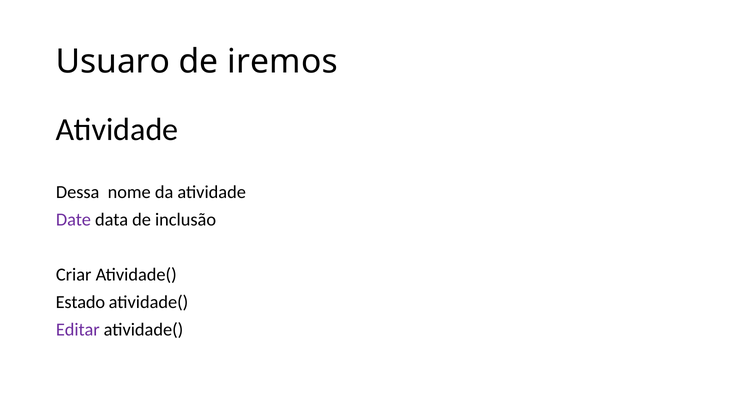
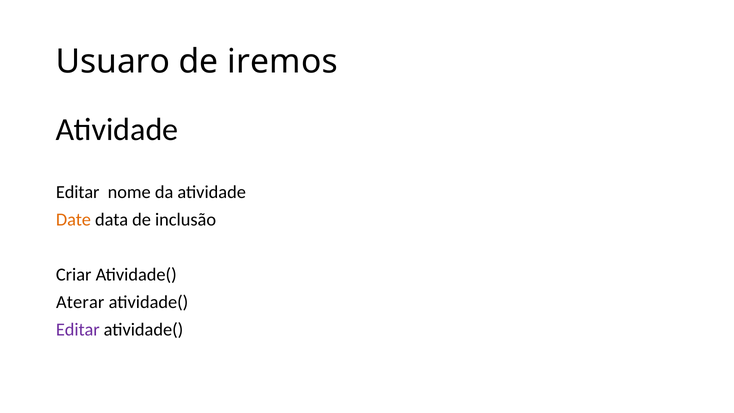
Dessa: Dessa -> Editar (78, 192)
Date colour: purple -> orange (73, 220)
Estado: Estado -> Aterar (80, 302)
